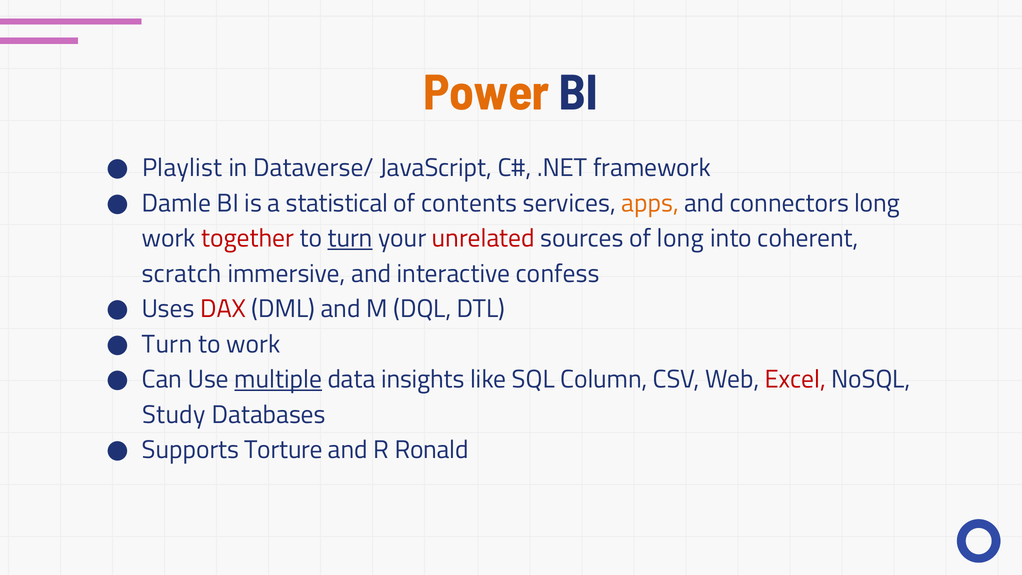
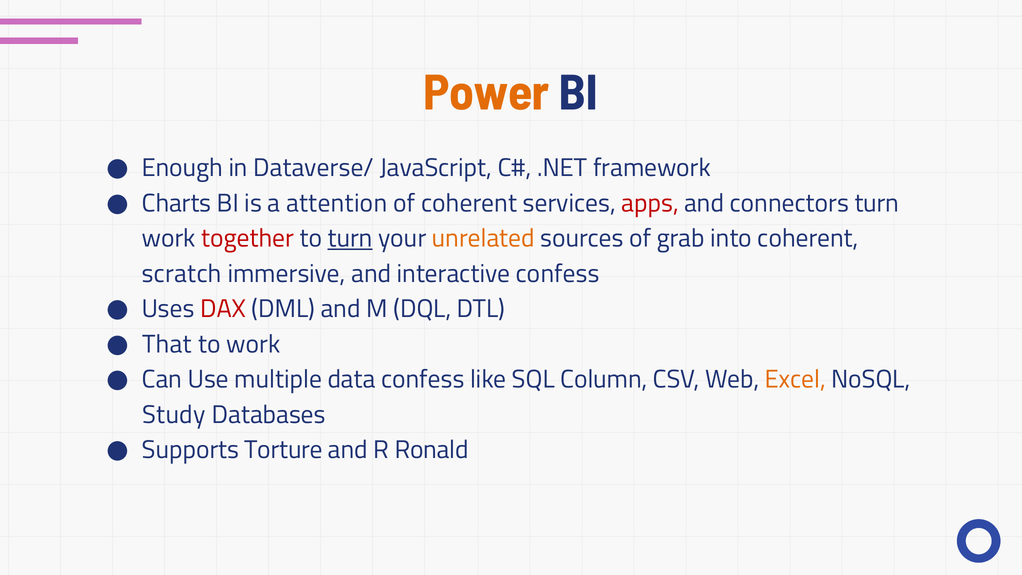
Playlist: Playlist -> Enough (182, 168)
Damle: Damle -> Charts (177, 203)
statistical: statistical -> attention (337, 203)
of contents: contents -> coherent (469, 203)
apps colour: orange -> red (650, 203)
connectors long: long -> turn (877, 203)
unrelated colour: red -> orange (483, 238)
of long: long -> grab (681, 238)
Turn: Turn -> That (167, 344)
multiple underline: present -> none (278, 379)
data insights: insights -> confess (423, 379)
Excel colour: red -> orange (795, 379)
